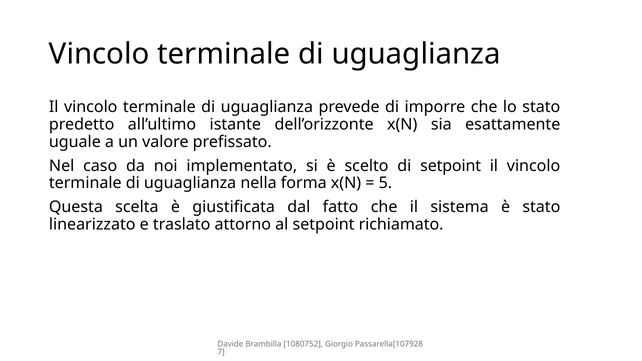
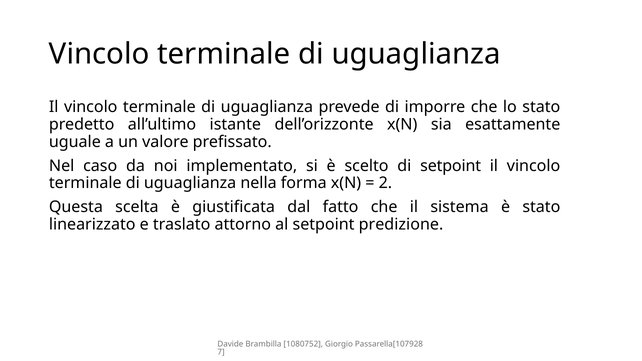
5: 5 -> 2 (385, 183)
richiamato: richiamato -> predizione (401, 224)
